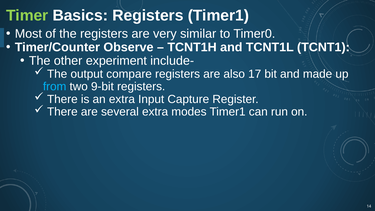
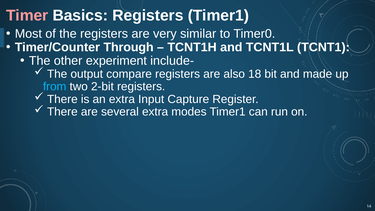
Timer colour: light green -> pink (27, 15)
Observe: Observe -> Through (129, 47)
17: 17 -> 18 (255, 74)
9-bit: 9-bit -> 2-bit (102, 87)
